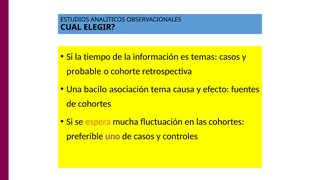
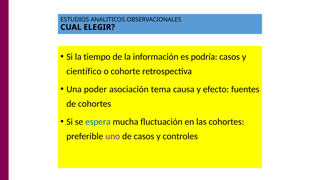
temas: temas -> podría (204, 57)
probable: probable -> científico (84, 71)
bacilo: bacilo -> poder (95, 89)
espera colour: orange -> blue (98, 122)
